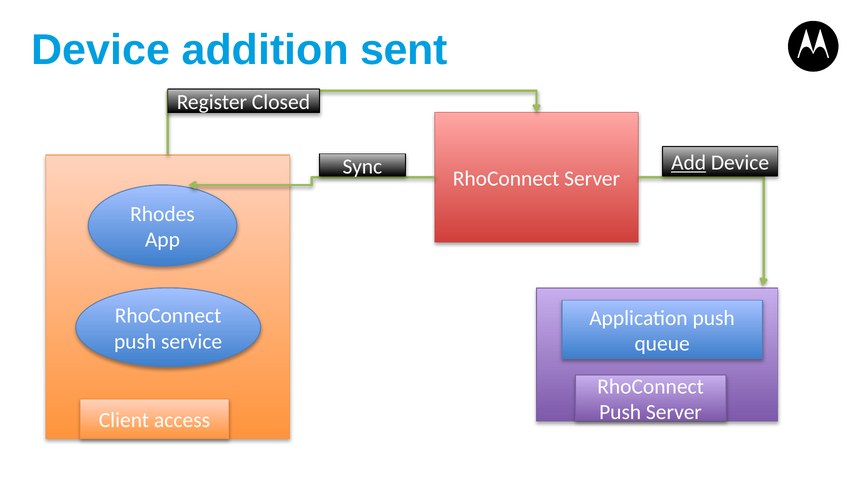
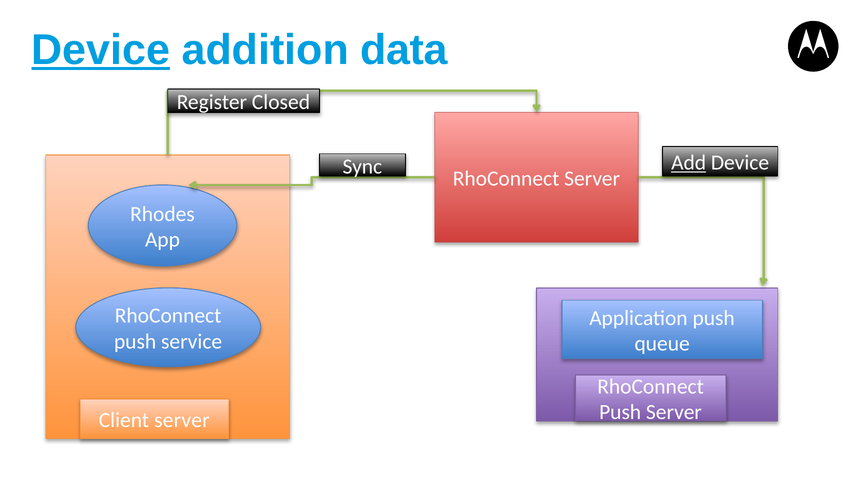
Device underline: none -> present (101, 50)
sent: sent -> data (404, 50)
Client access: access -> server (182, 420)
